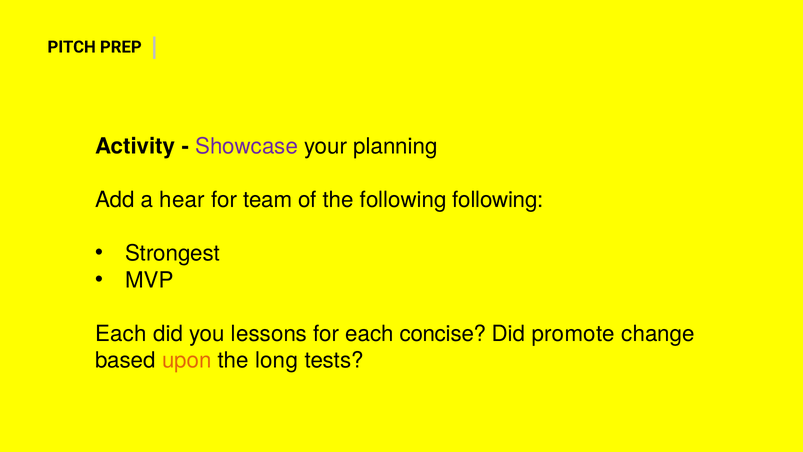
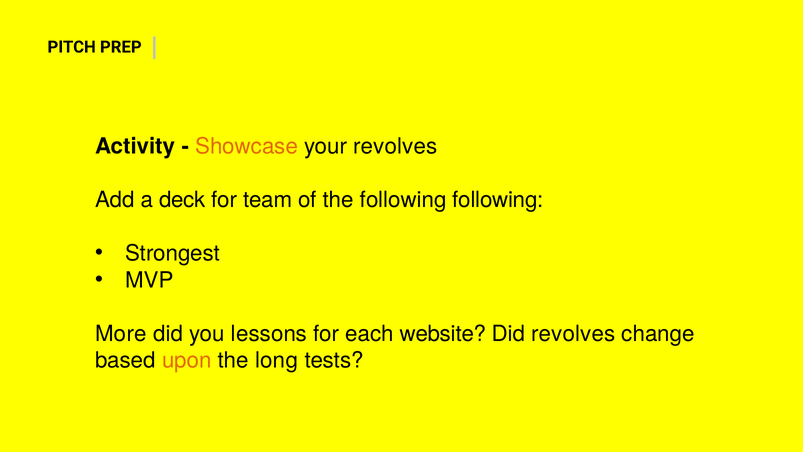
Showcase colour: purple -> orange (247, 146)
your planning: planning -> revolves (395, 146)
hear: hear -> deck (182, 200)
Each: Each -> More (121, 334)
concise: concise -> website (443, 334)
Did promote: promote -> revolves (573, 334)
